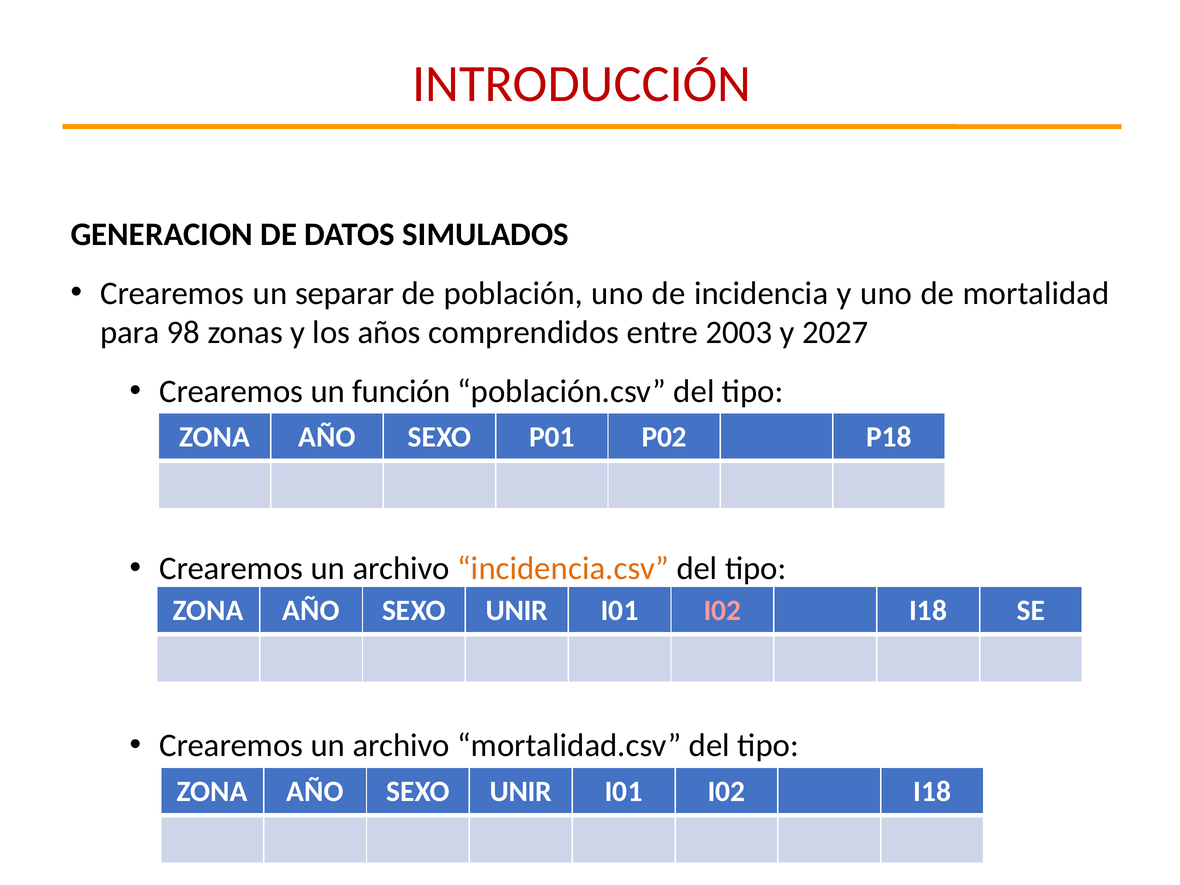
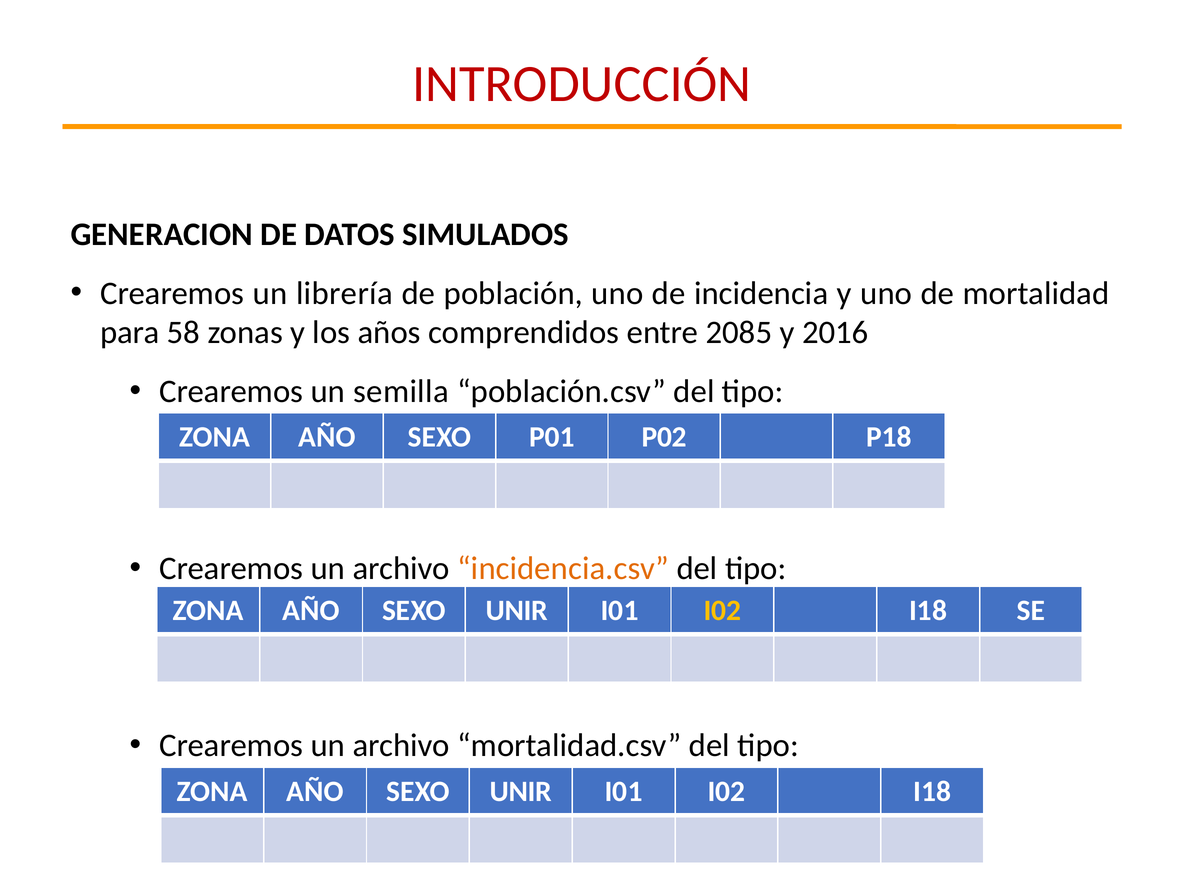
separar: separar -> librería (344, 293)
98: 98 -> 58 (183, 333)
2003: 2003 -> 2085 (739, 333)
2027: 2027 -> 2016 (835, 333)
función: función -> semilla (401, 392)
I02 colour: pink -> yellow (722, 611)
